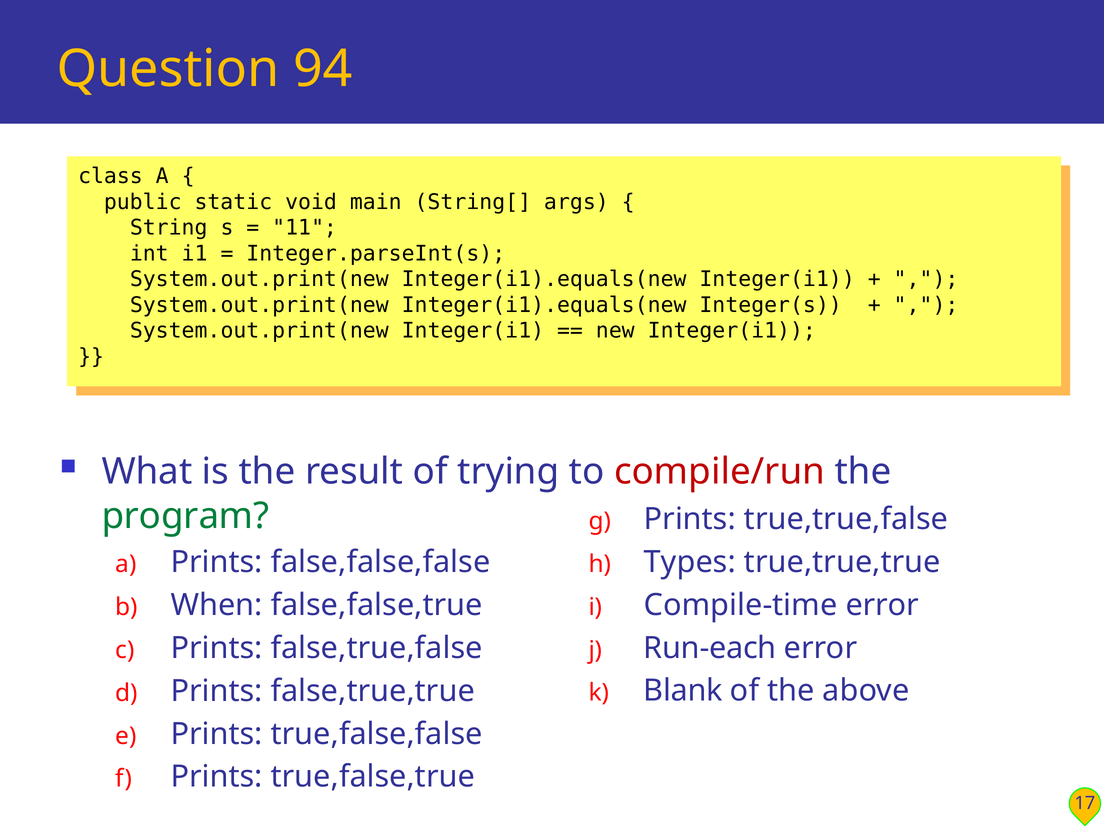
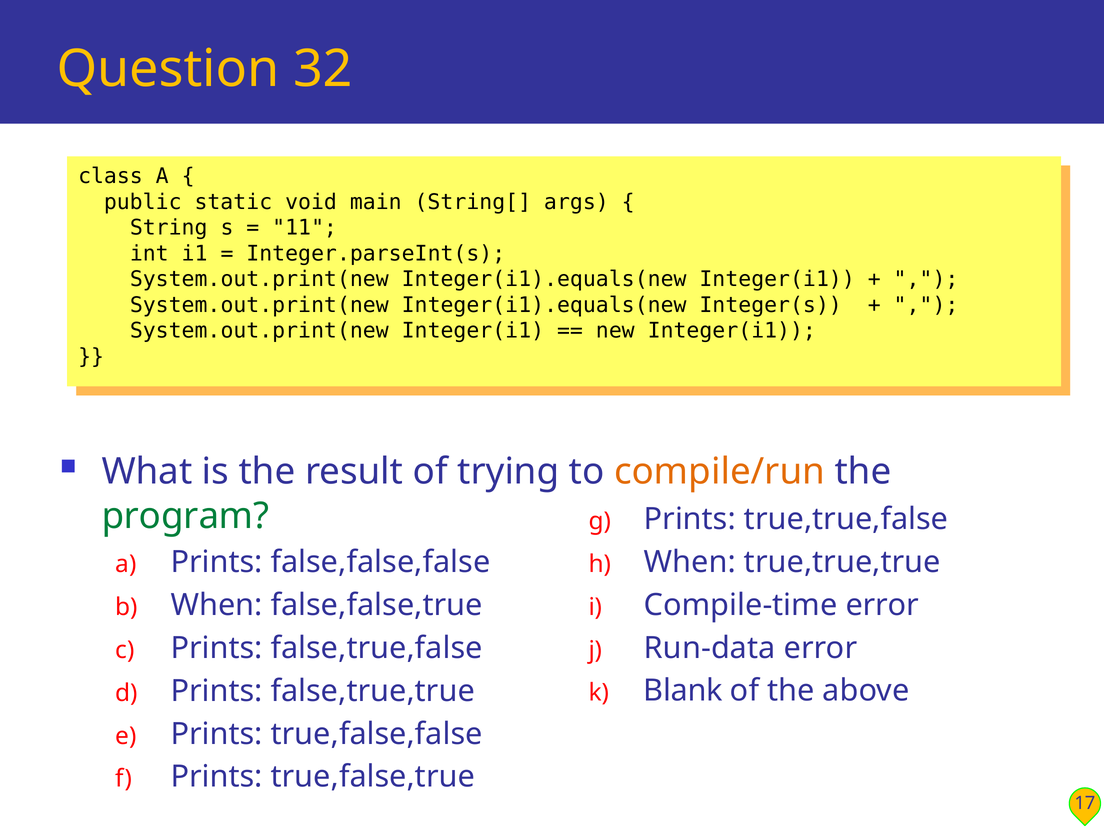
94: 94 -> 32 (323, 69)
compile/run colour: red -> orange (720, 472)
Types: Types -> When (690, 562)
Run-each: Run-each -> Run-data (710, 648)
